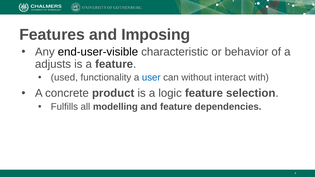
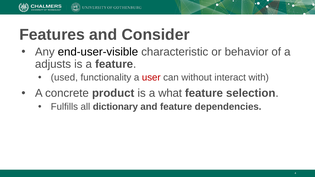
Imposing: Imposing -> Consider (156, 35)
user colour: blue -> red (151, 78)
logic: logic -> what (170, 93)
modelling: modelling -> dictionary (115, 107)
